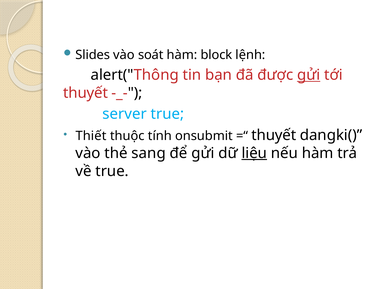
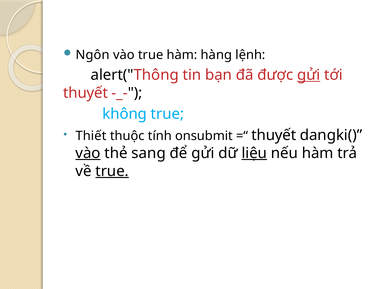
Slides: Slides -> Ngôn (93, 55)
vào soát: soát -> true (151, 55)
block: block -> hàng (216, 55)
server: server -> không (125, 114)
vào underline: none -> present (88, 153)
true underline: none -> present (112, 171)
